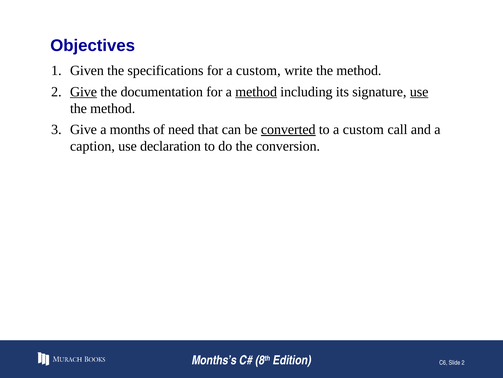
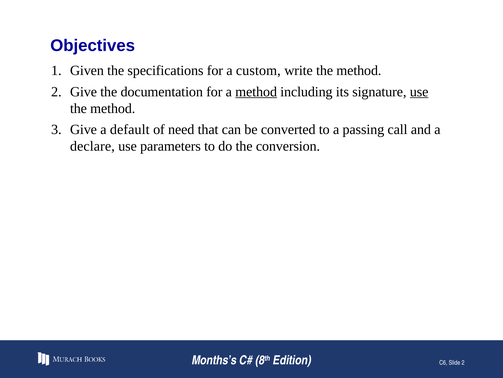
Give underline: present -> none (83, 92)
months: months -> default (130, 129)
converted underline: present -> none (288, 129)
to a custom: custom -> passing (363, 129)
caption: caption -> declare (92, 146)
declaration: declaration -> parameters (170, 146)
